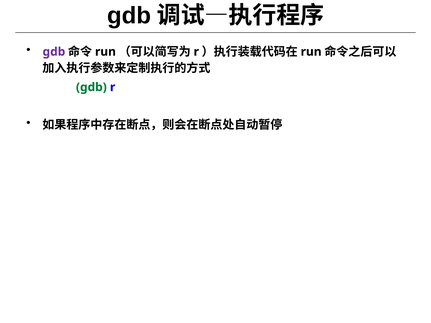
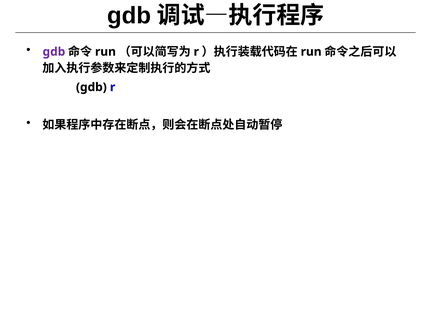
gdb colour: green -> black (91, 87)
